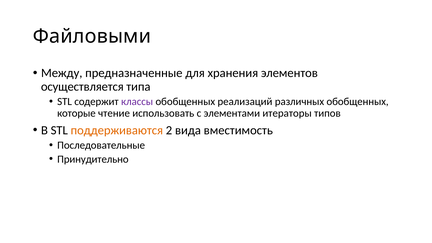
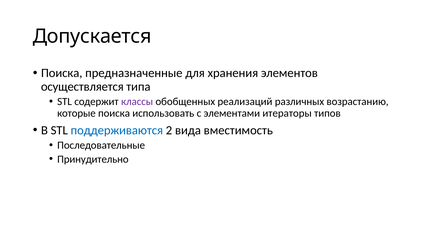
Файловыми: Файловыми -> Допускается (92, 36)
Между: Между -> Поиска (62, 73)
различных обобщенных: обобщенных -> возрастанию (358, 102)
которые чтение: чтение -> поиска (114, 113)
поддерживаются colour: orange -> blue (117, 130)
